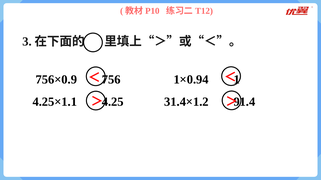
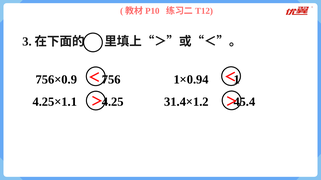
91.4: 91.4 -> 45.4 (244, 102)
